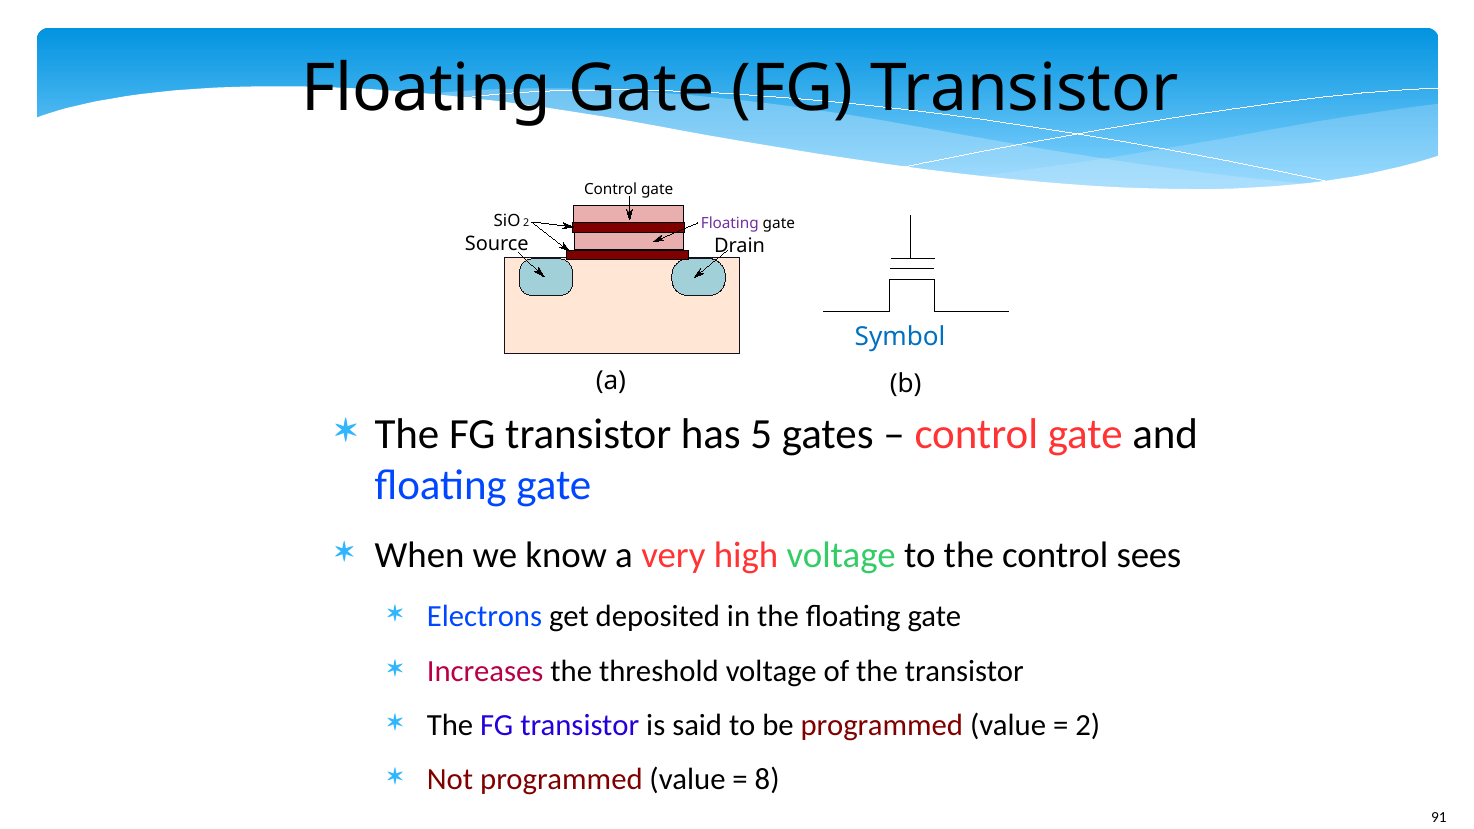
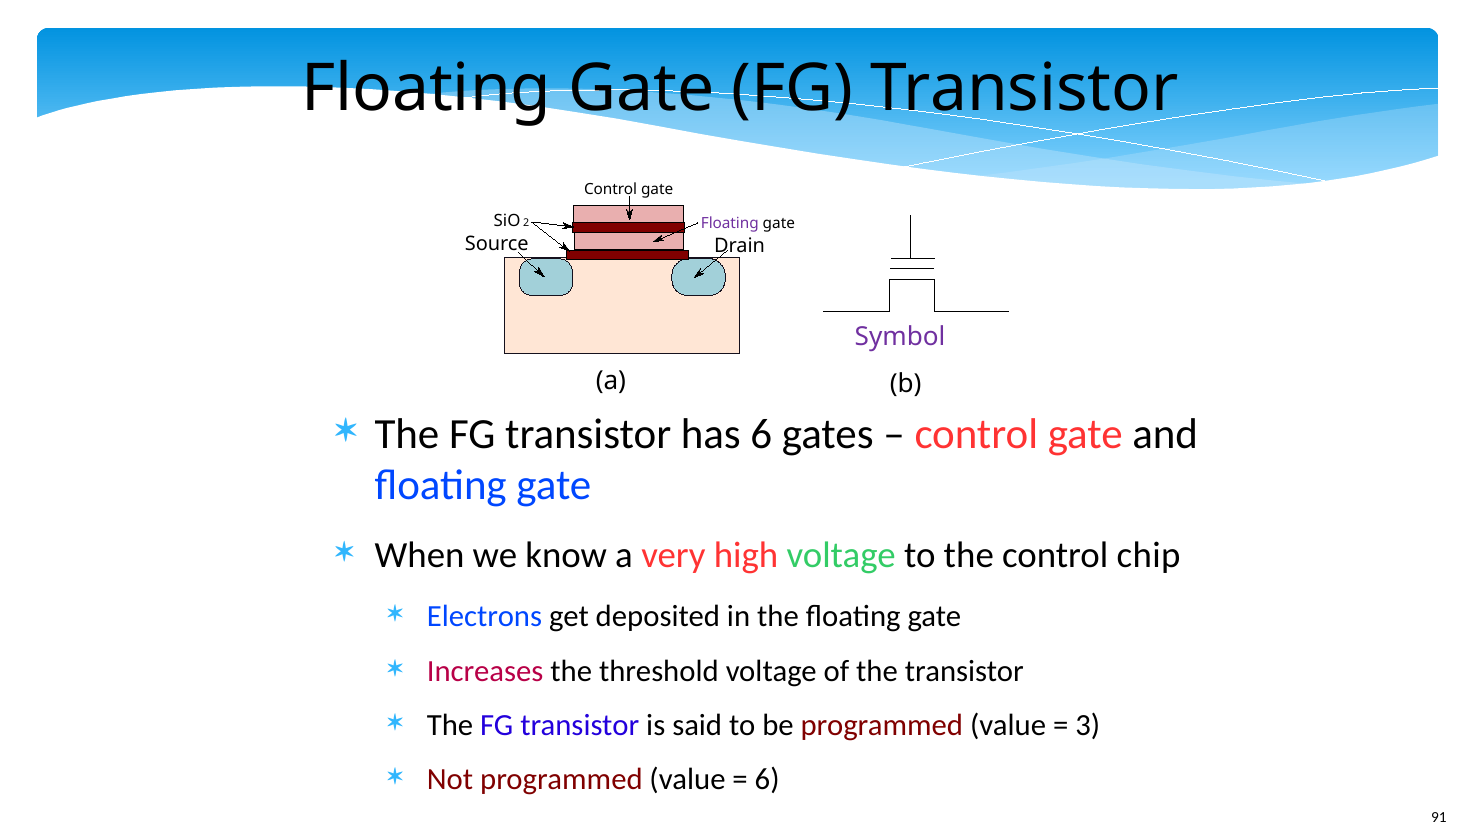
Symbol colour: blue -> purple (900, 337)
has 5: 5 -> 6 (761, 434)
sees: sees -> chip (1149, 555)
2: 2 -> 3 (1088, 725)
8: 8 -> 6 (767, 780)
